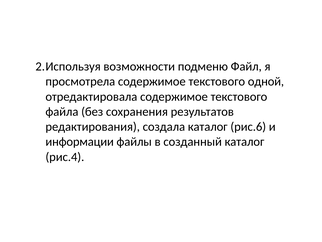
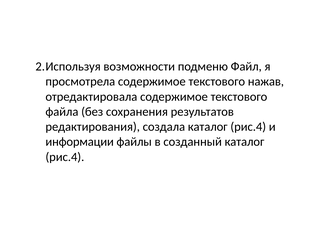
одной: одной -> нажав (266, 81)
создала каталог рис.6: рис.6 -> рис.4 (248, 126)
